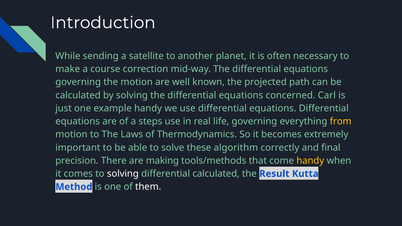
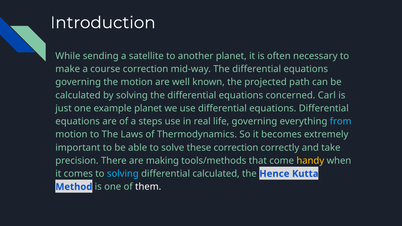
example handy: handy -> planet (148, 108)
from colour: yellow -> light blue (341, 121)
these algorithm: algorithm -> correction (236, 148)
final: final -> take (331, 148)
solving colour: white -> light blue (123, 174)
Result: Result -> Hence (274, 174)
